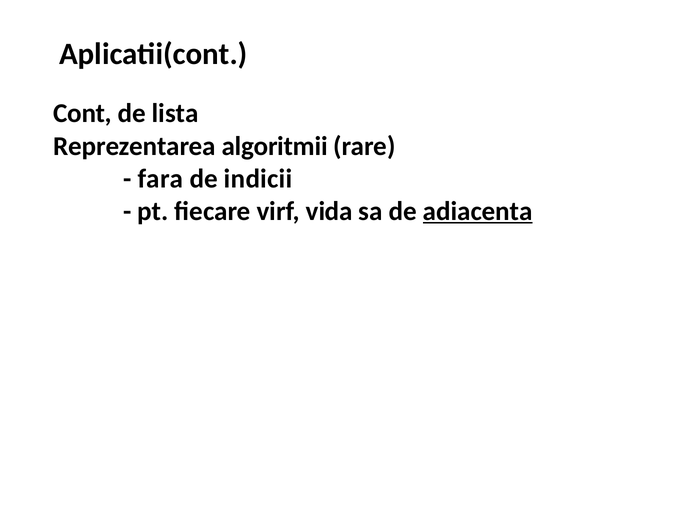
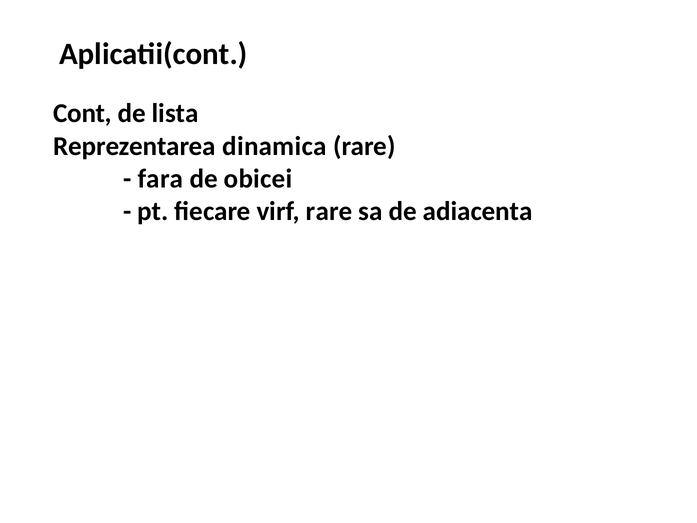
algoritmii: algoritmii -> dinamica (274, 146)
indicii: indicii -> obicei (258, 179)
virf vida: vida -> rare (329, 211)
adiacenta underline: present -> none (478, 211)
